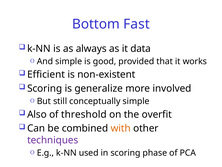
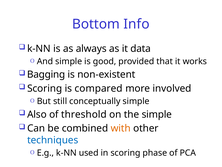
Fast: Fast -> Info (137, 24)
Efficient: Efficient -> Bagging (46, 74)
generalize: generalize -> compared (99, 88)
the overfit: overfit -> simple (157, 114)
techniques colour: purple -> blue (53, 140)
